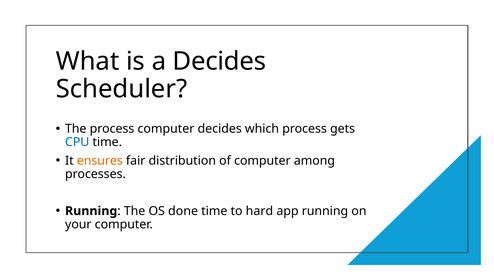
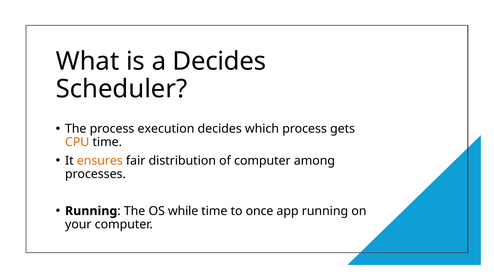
process computer: computer -> execution (166, 129)
CPU colour: blue -> orange (77, 142)
done: done -> while (183, 211)
hard: hard -> once (260, 211)
